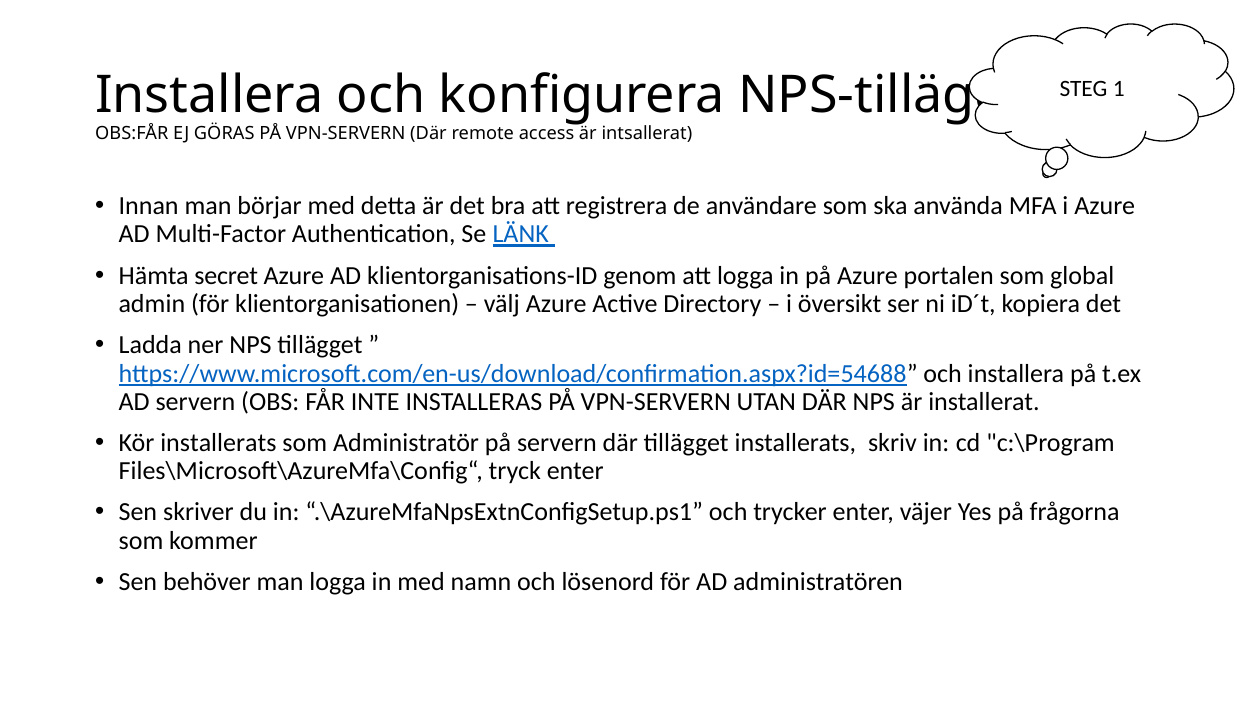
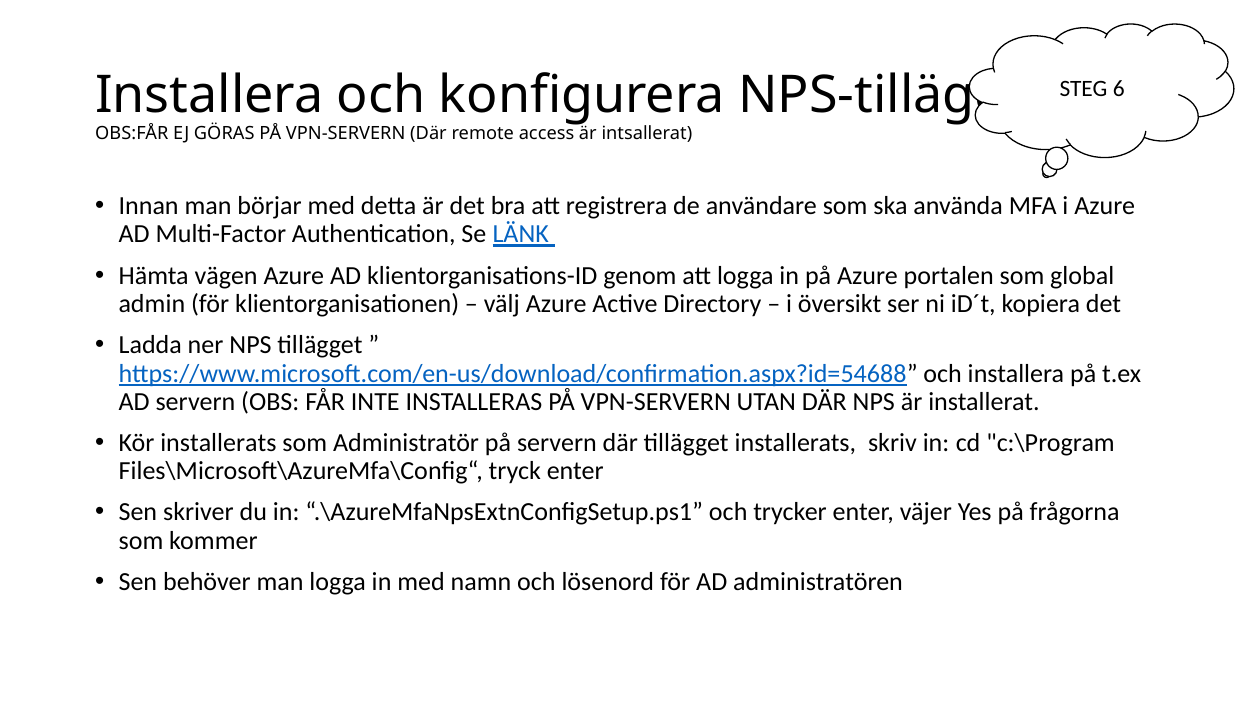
1: 1 -> 6 (1119, 89)
secret: secret -> vägen (226, 275)
